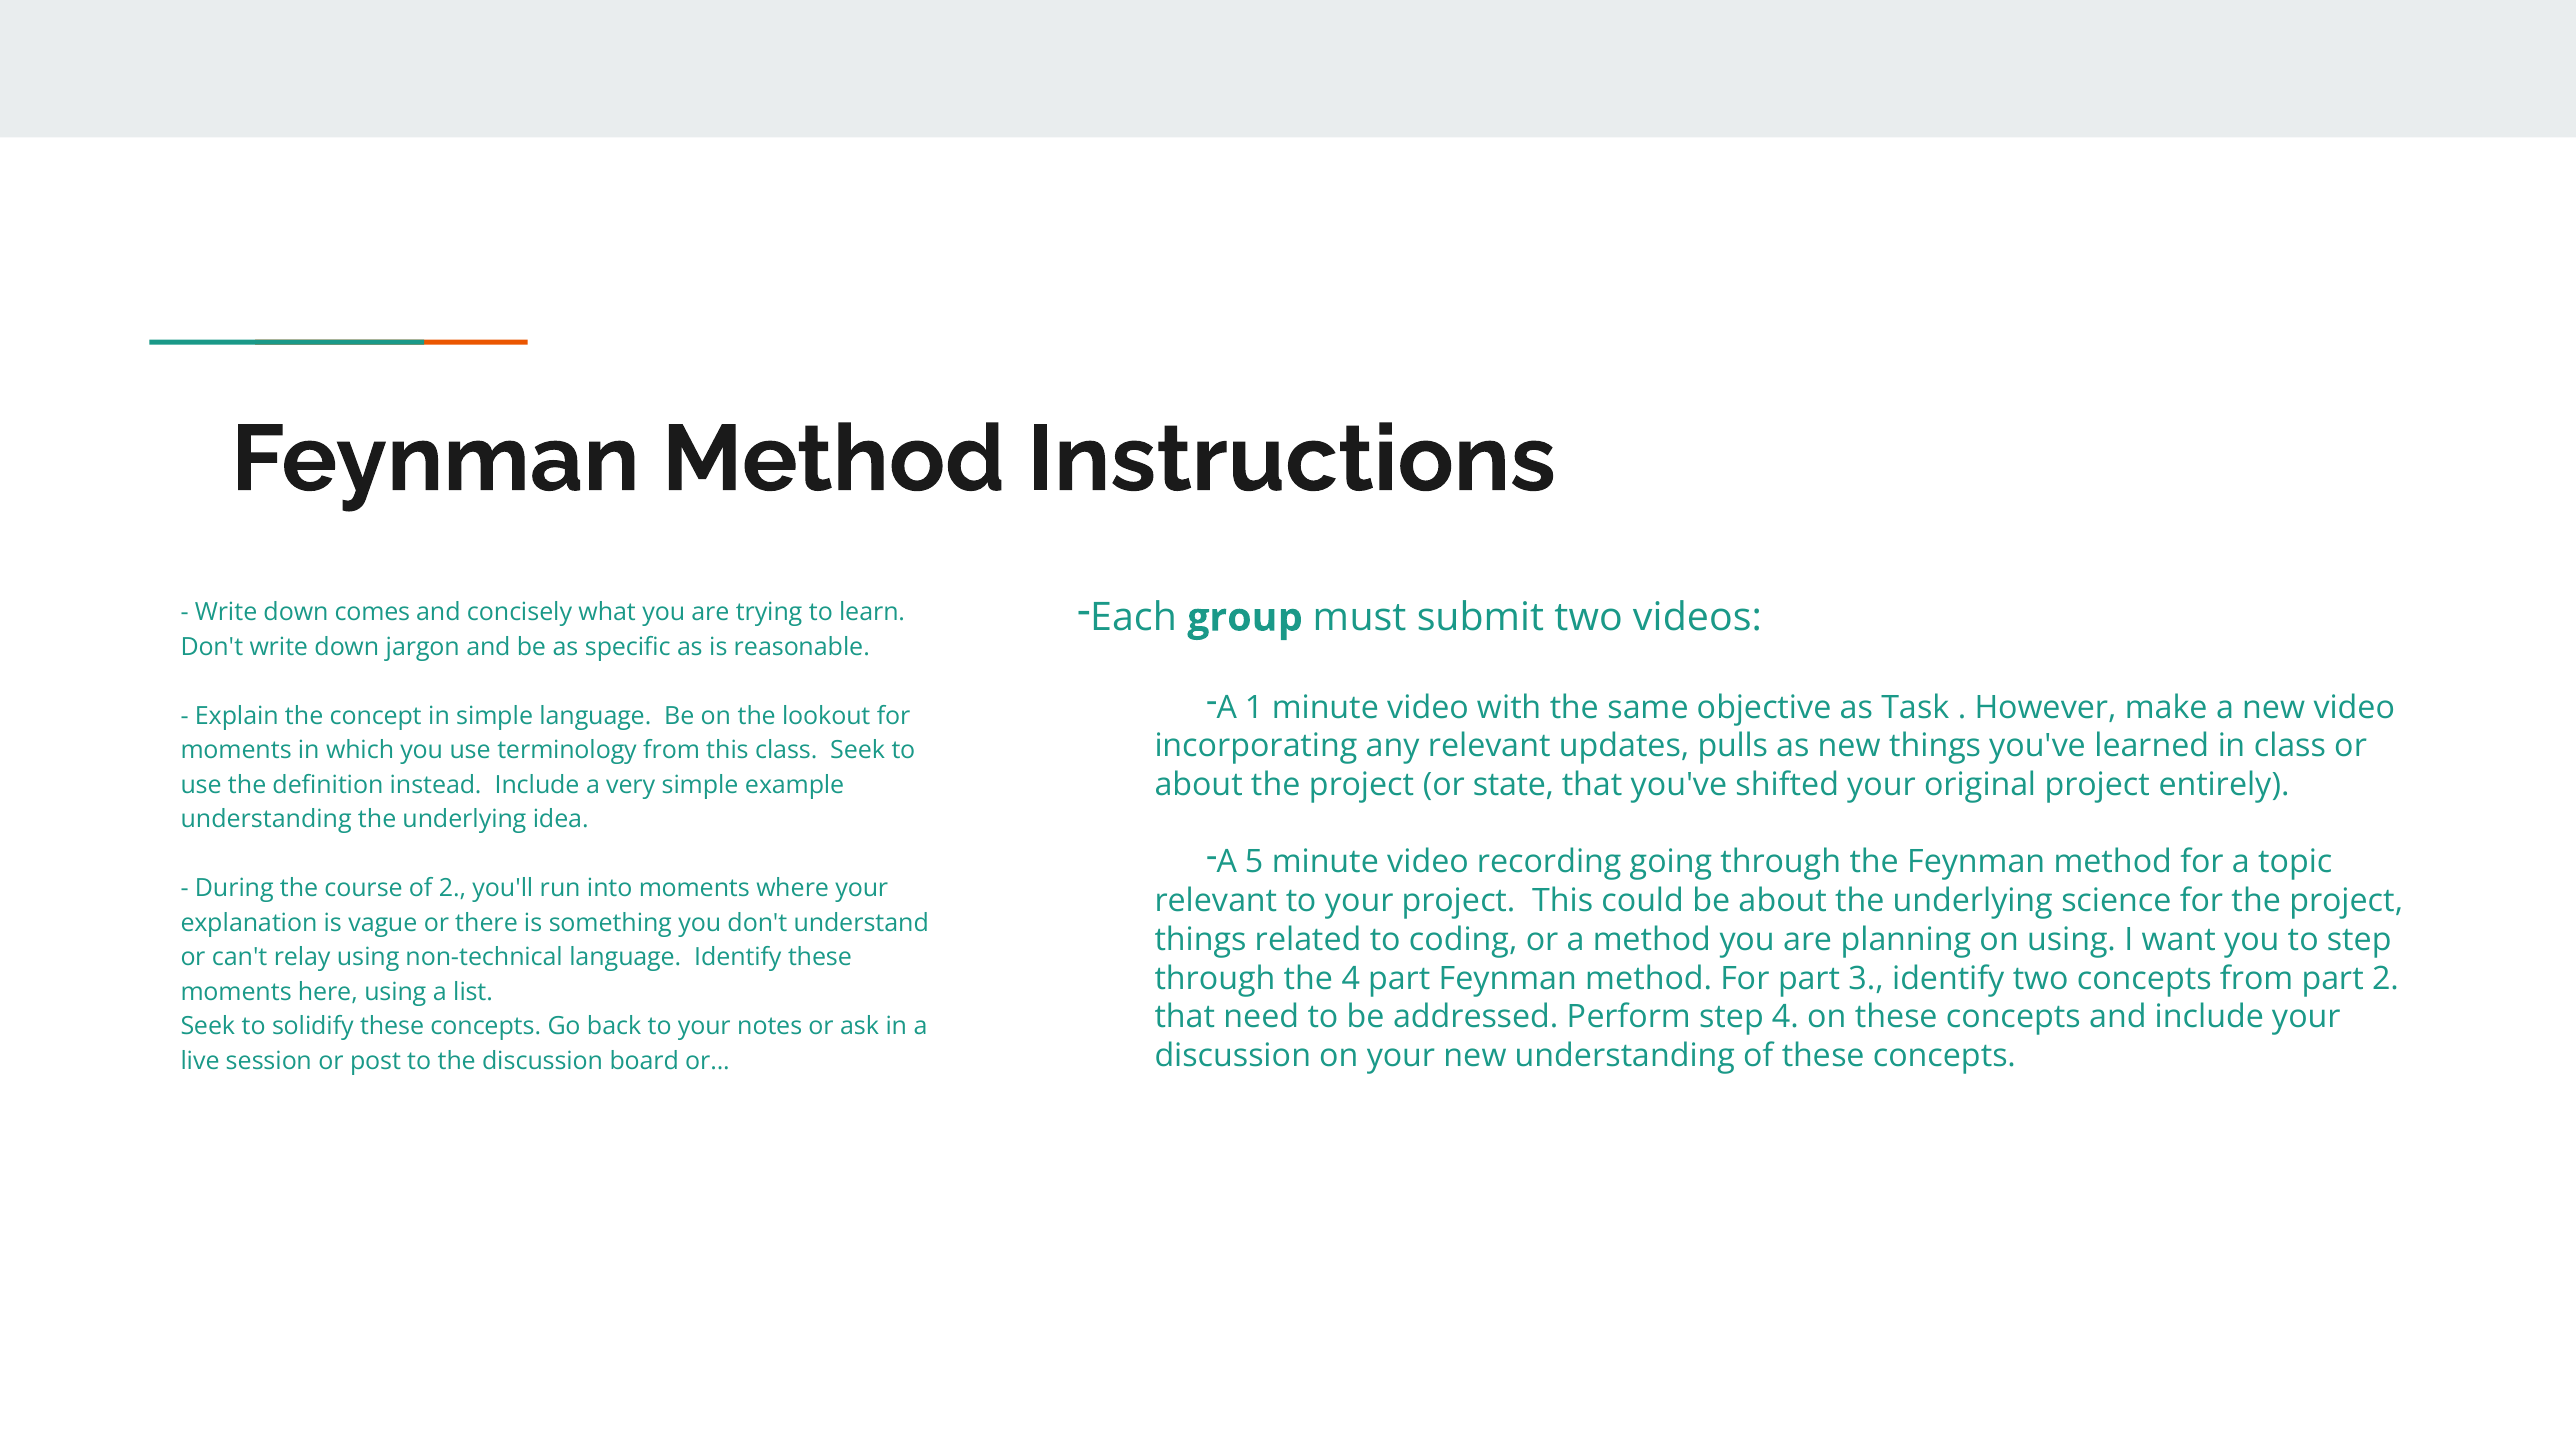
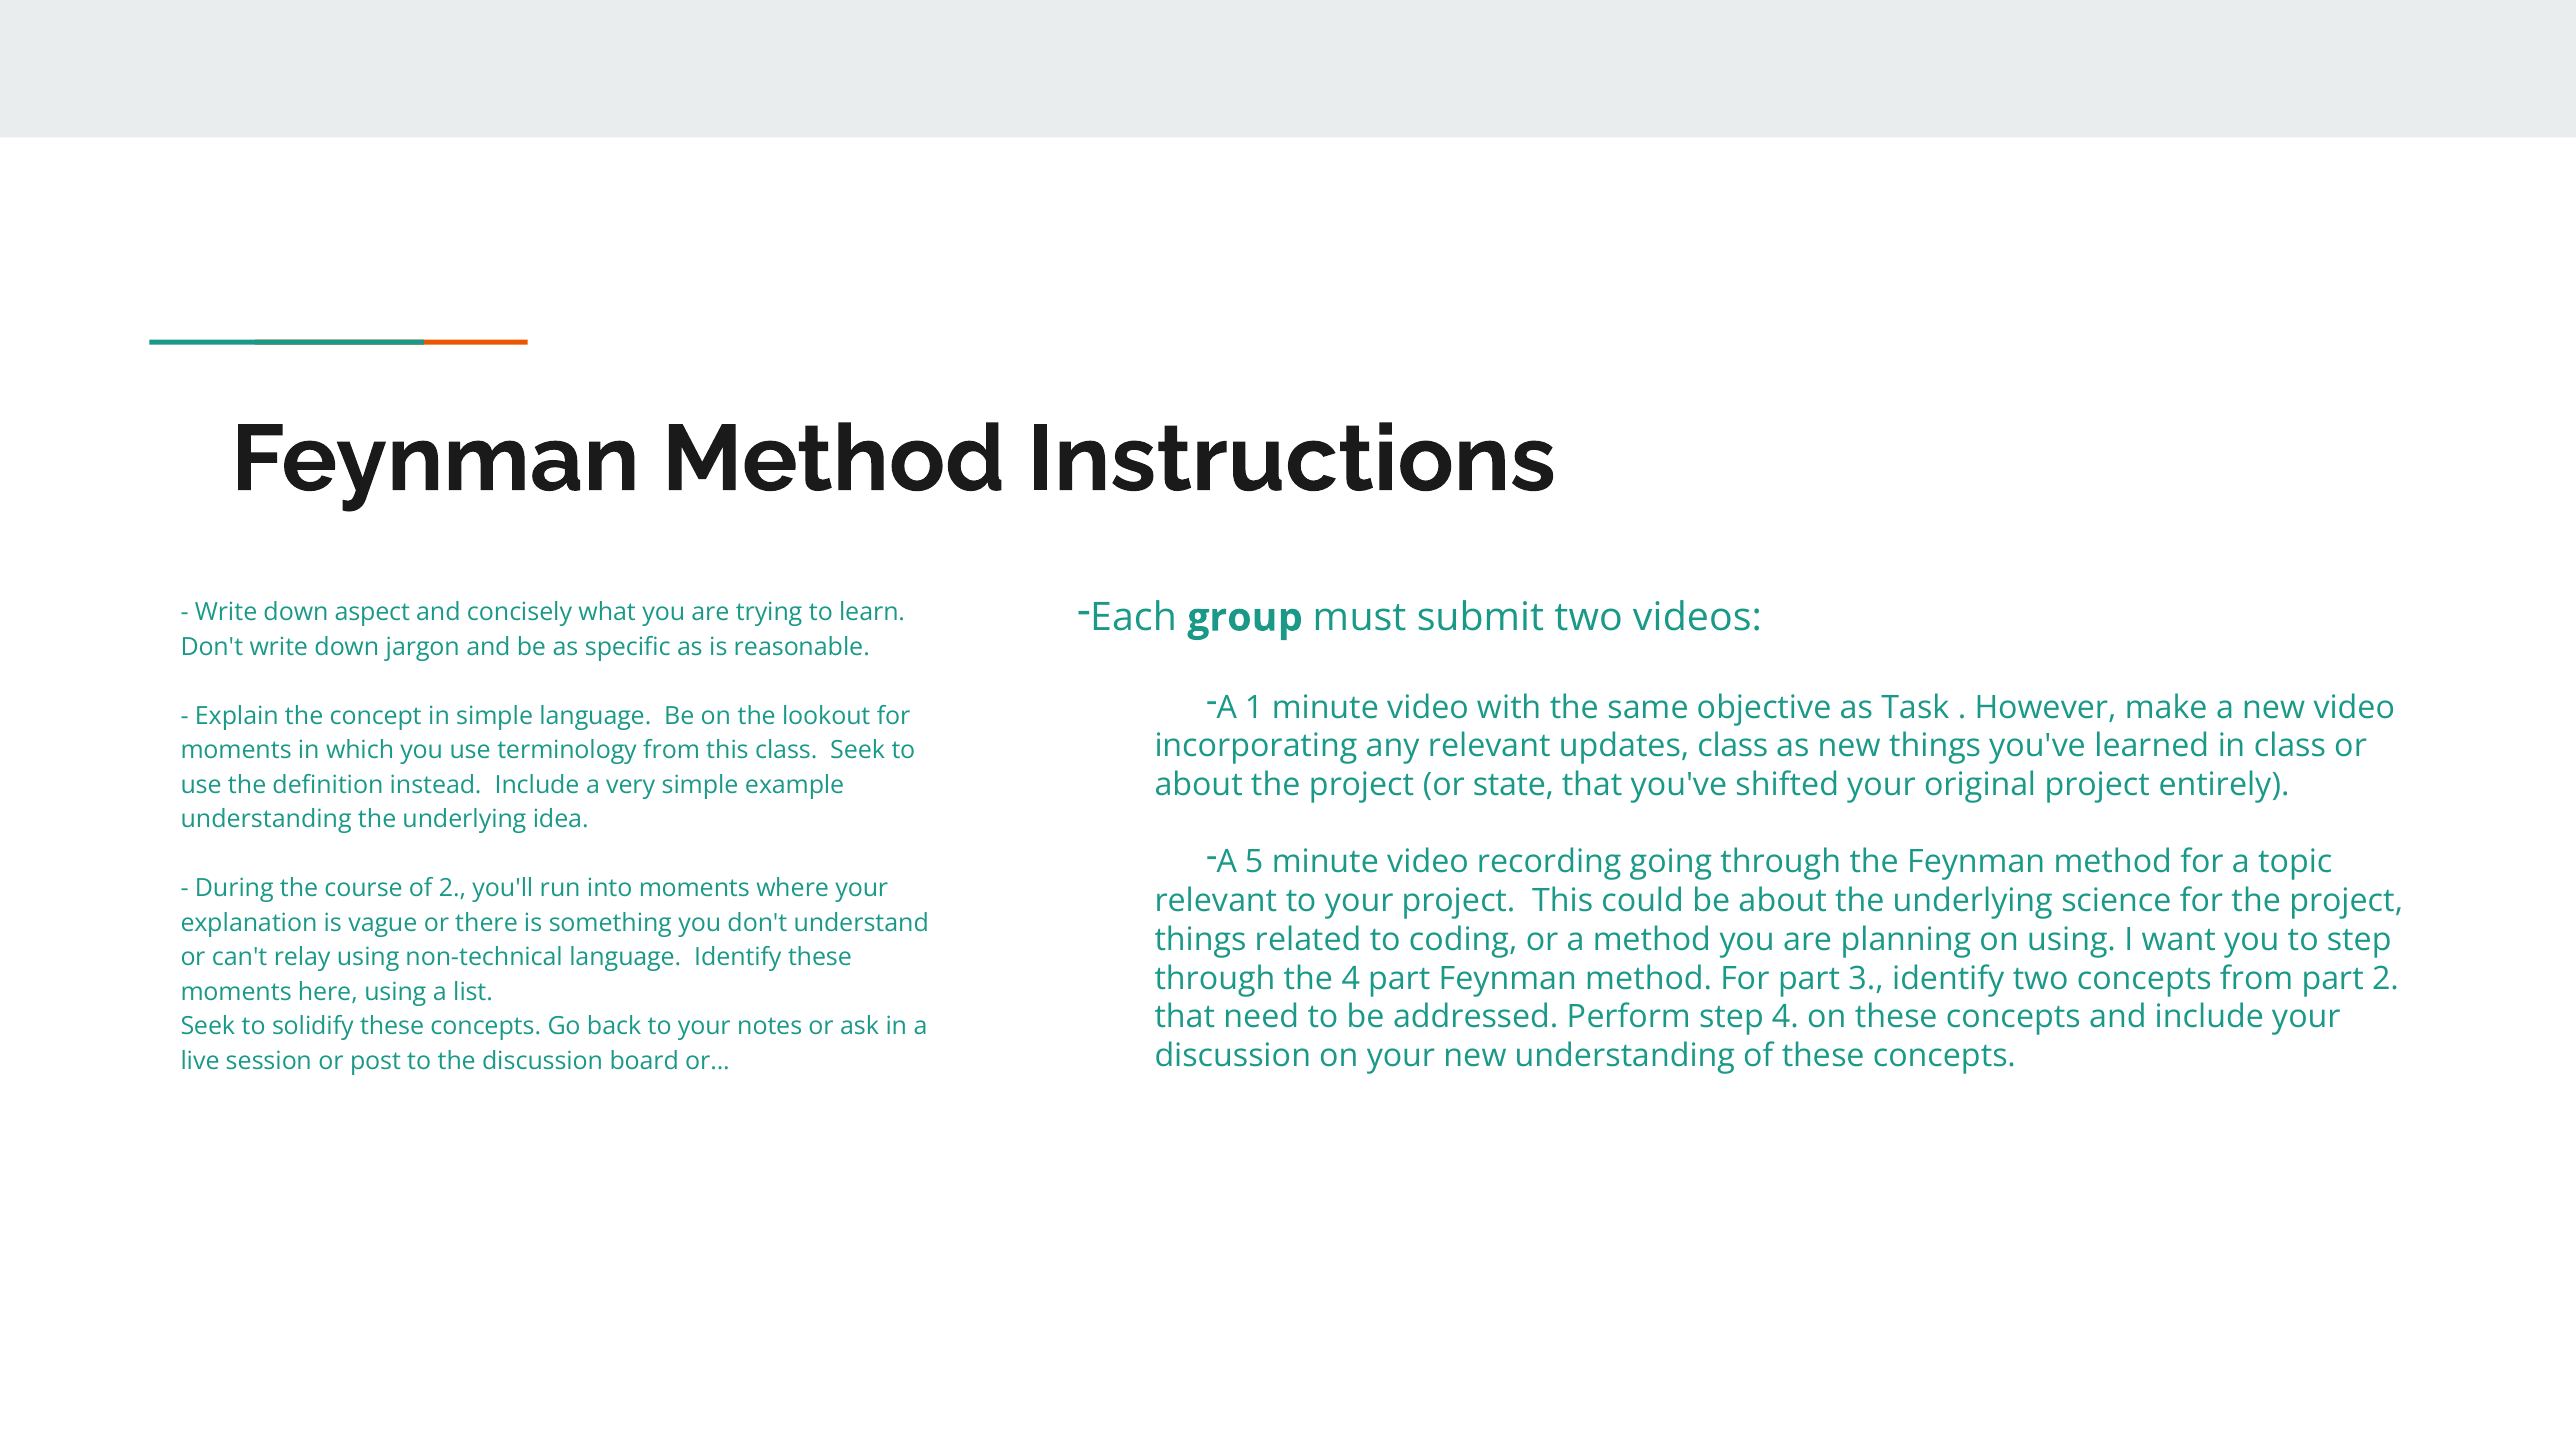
comes: comes -> aspect (372, 613)
updates pulls: pulls -> class (1733, 746)
